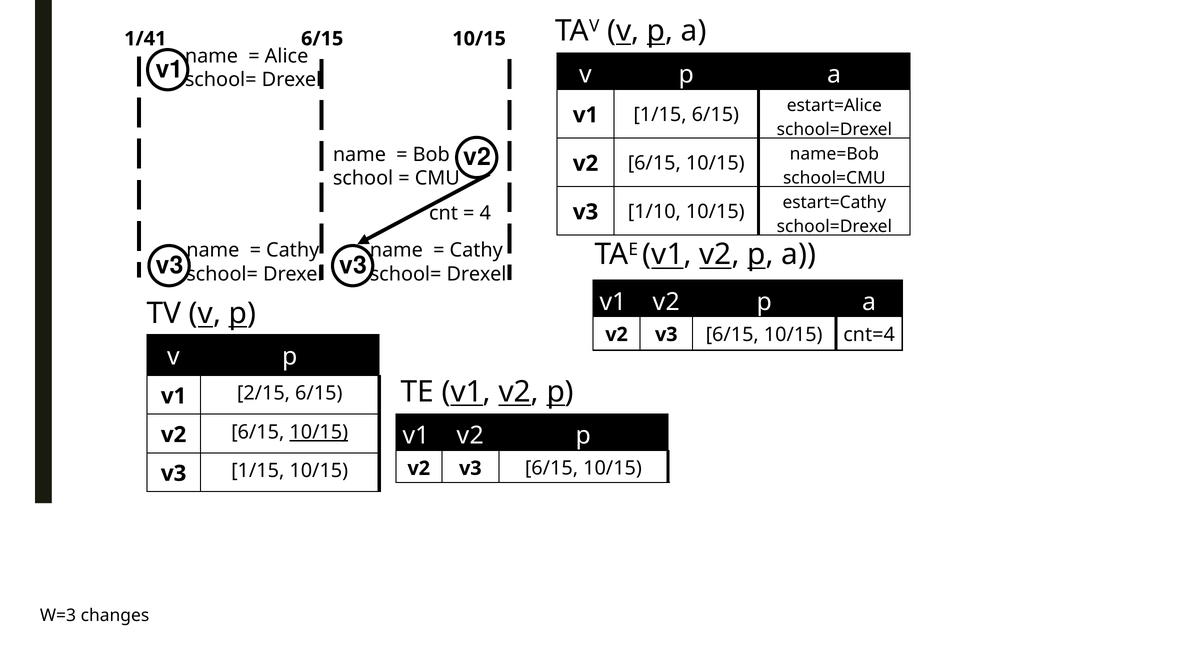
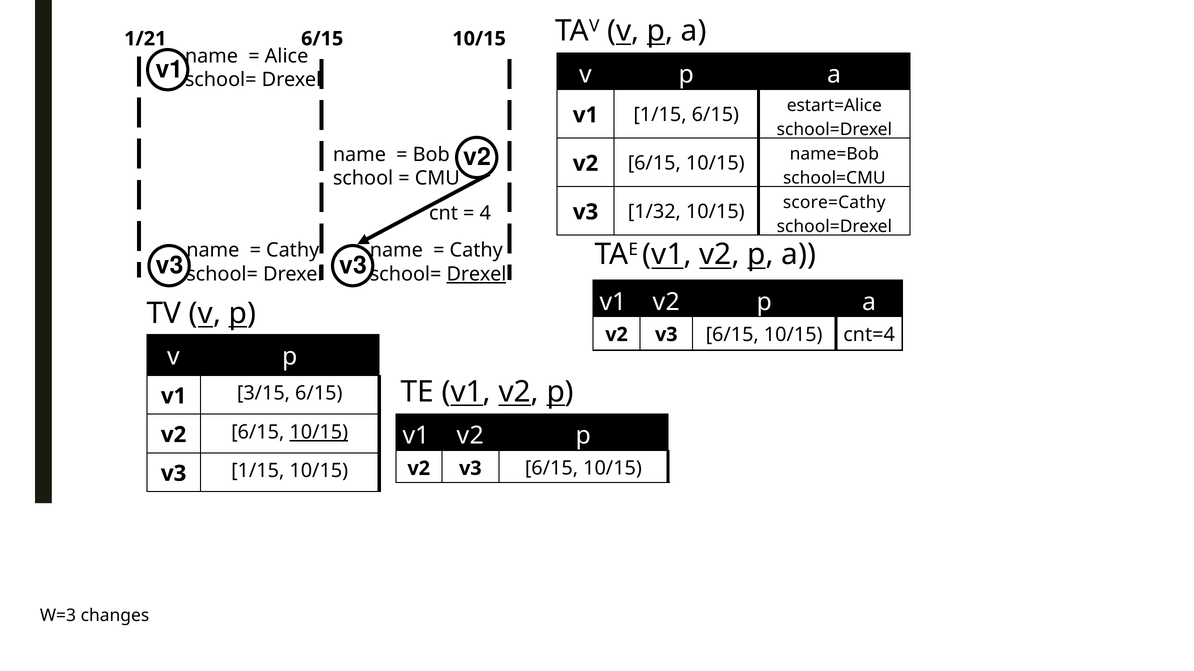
1/41: 1/41 -> 1/21 (145, 39)
1/10: 1/10 -> 1/32 (654, 212)
estart=Cathy: estart=Cathy -> score=Cathy (834, 203)
Drexel underline: none -> present (476, 274)
2/15: 2/15 -> 3/15 (263, 394)
